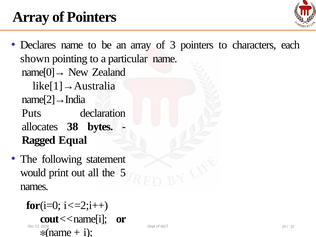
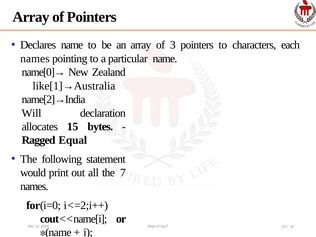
shown: shown -> names (35, 59)
Puts: Puts -> Will (32, 113)
38: 38 -> 15 (73, 127)
5: 5 -> 7 (123, 173)
